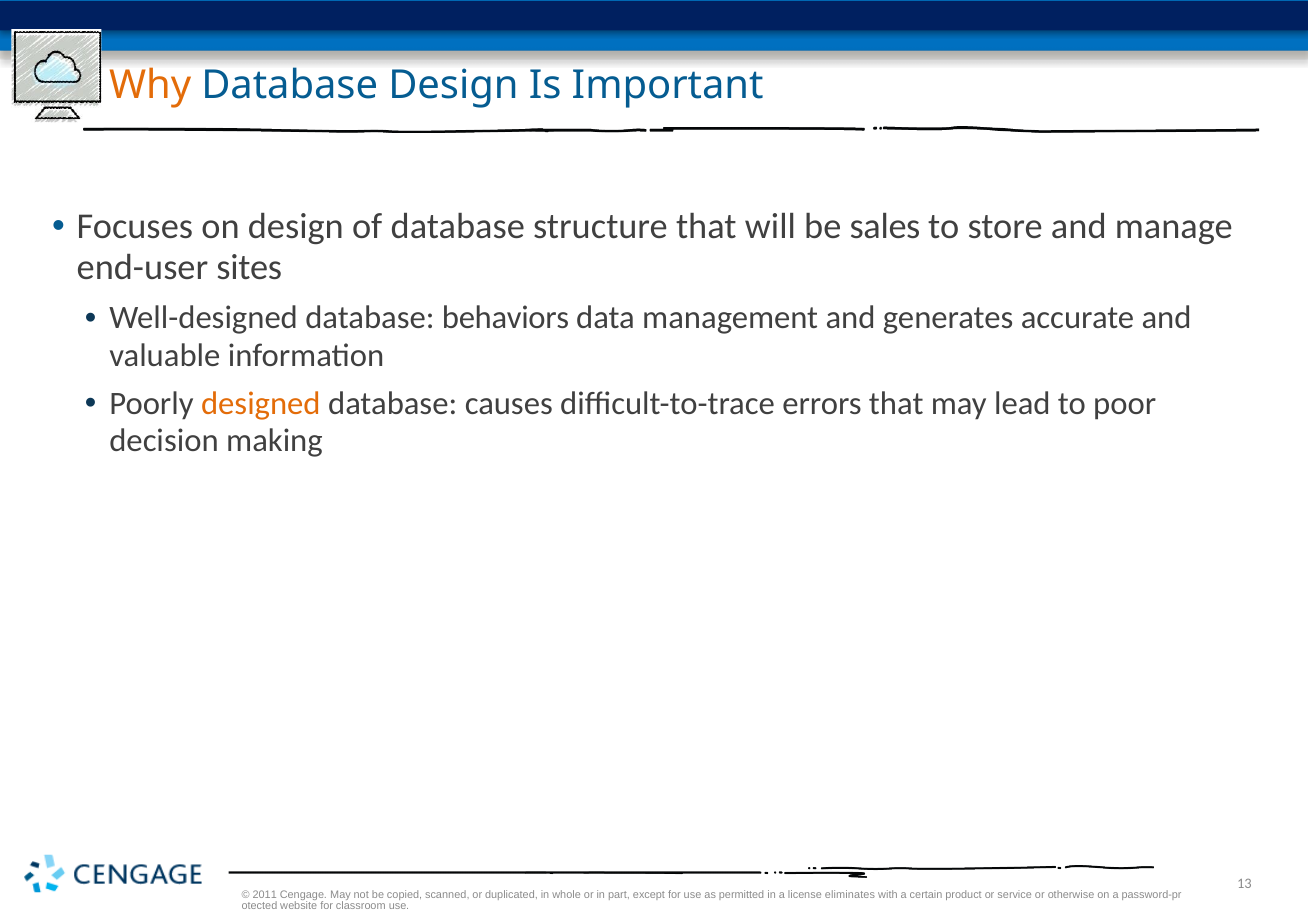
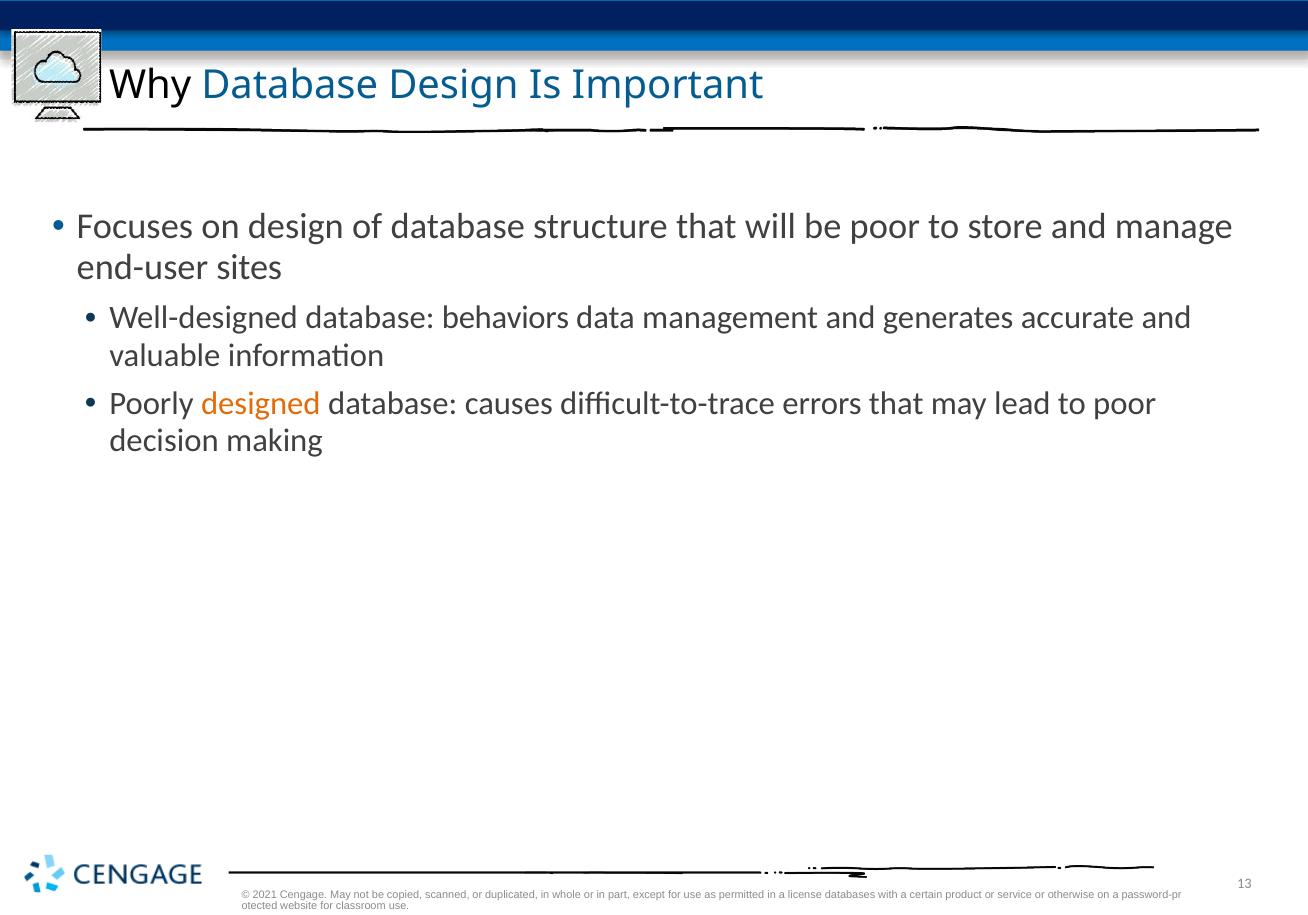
Why colour: orange -> black (150, 86)
be sales: sales -> poor (885, 227)
2011: 2011 -> 2021 (265, 895)
eliminates: eliminates -> databases (850, 895)
